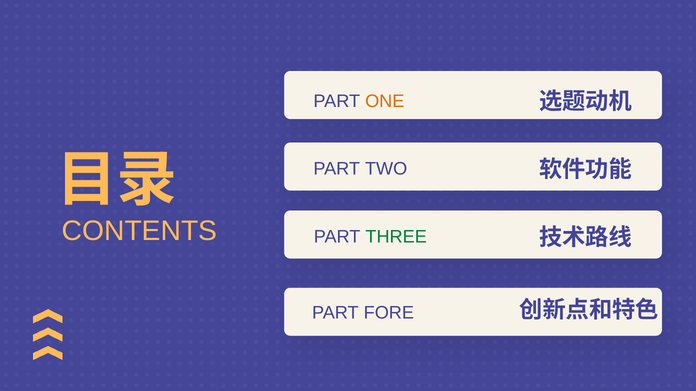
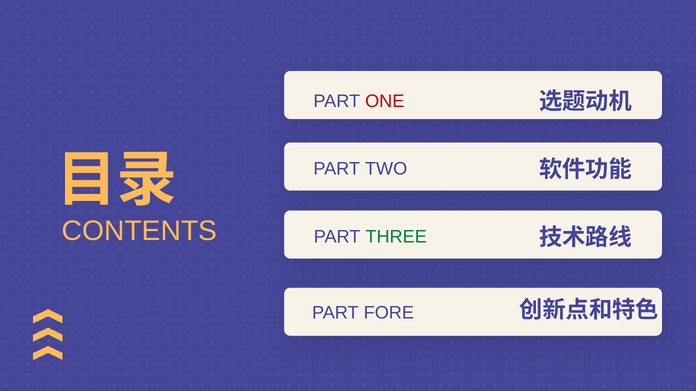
ONE colour: orange -> red (385, 101)
